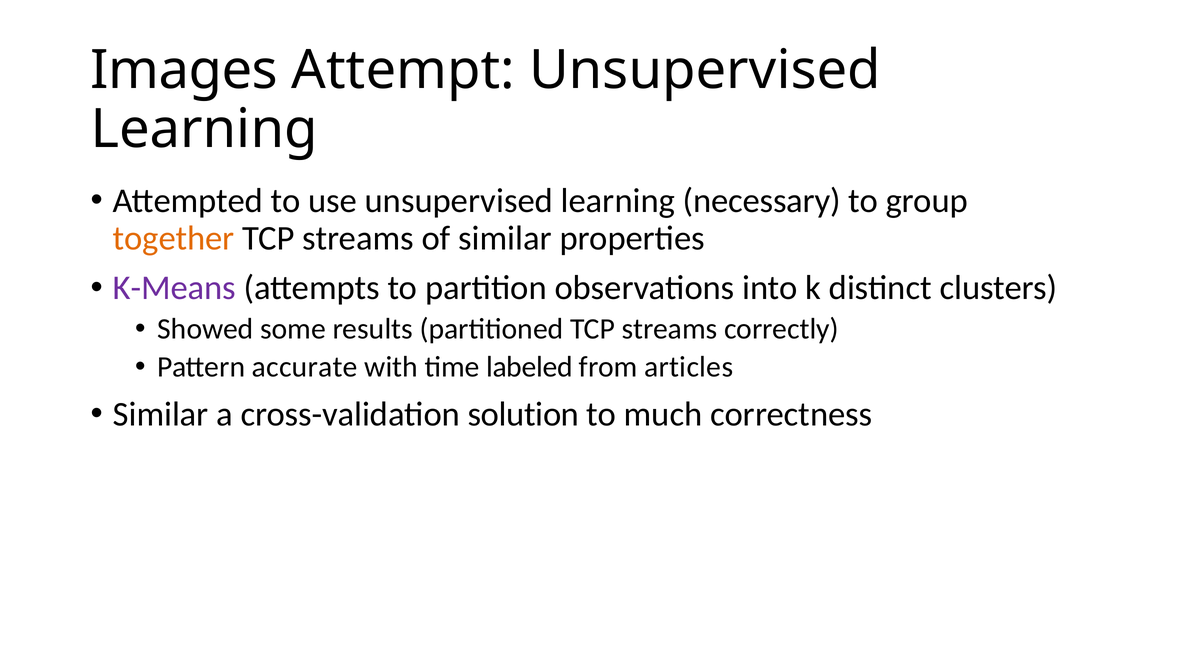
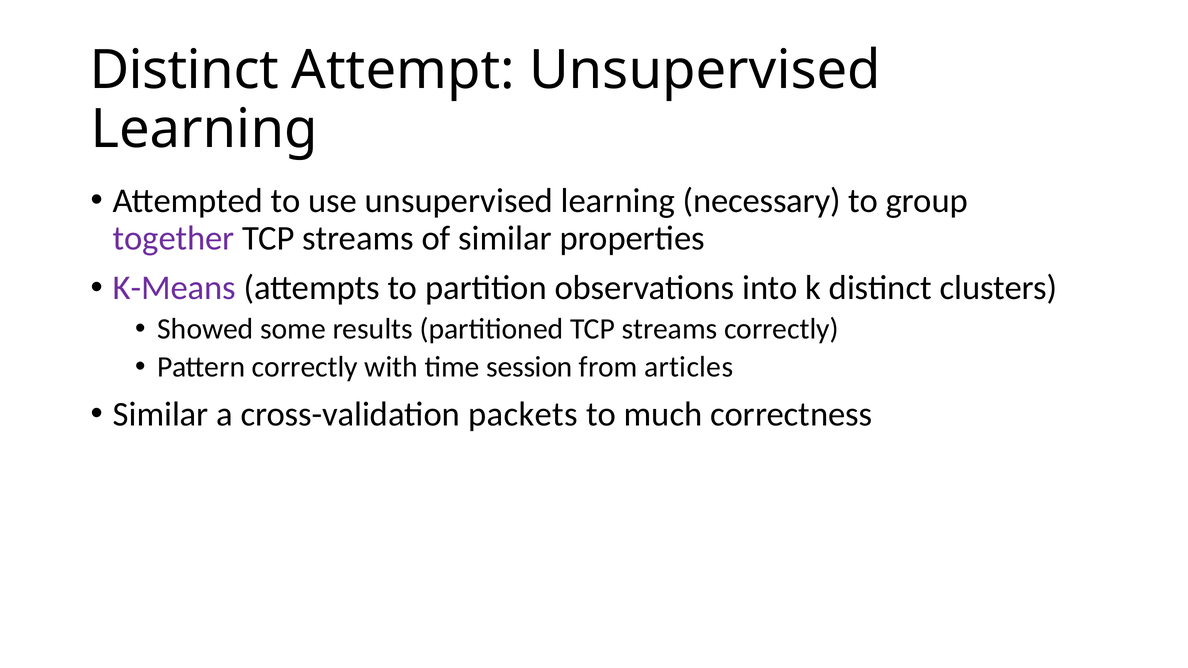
Images: Images -> Distinct (184, 70)
together colour: orange -> purple (174, 238)
Pattern accurate: accurate -> correctly (305, 367)
labeled: labeled -> session (529, 367)
solution: solution -> packets (523, 414)
